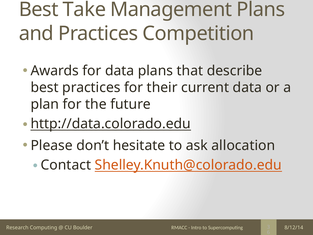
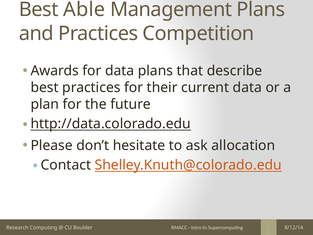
Take: Take -> Able (84, 10)
